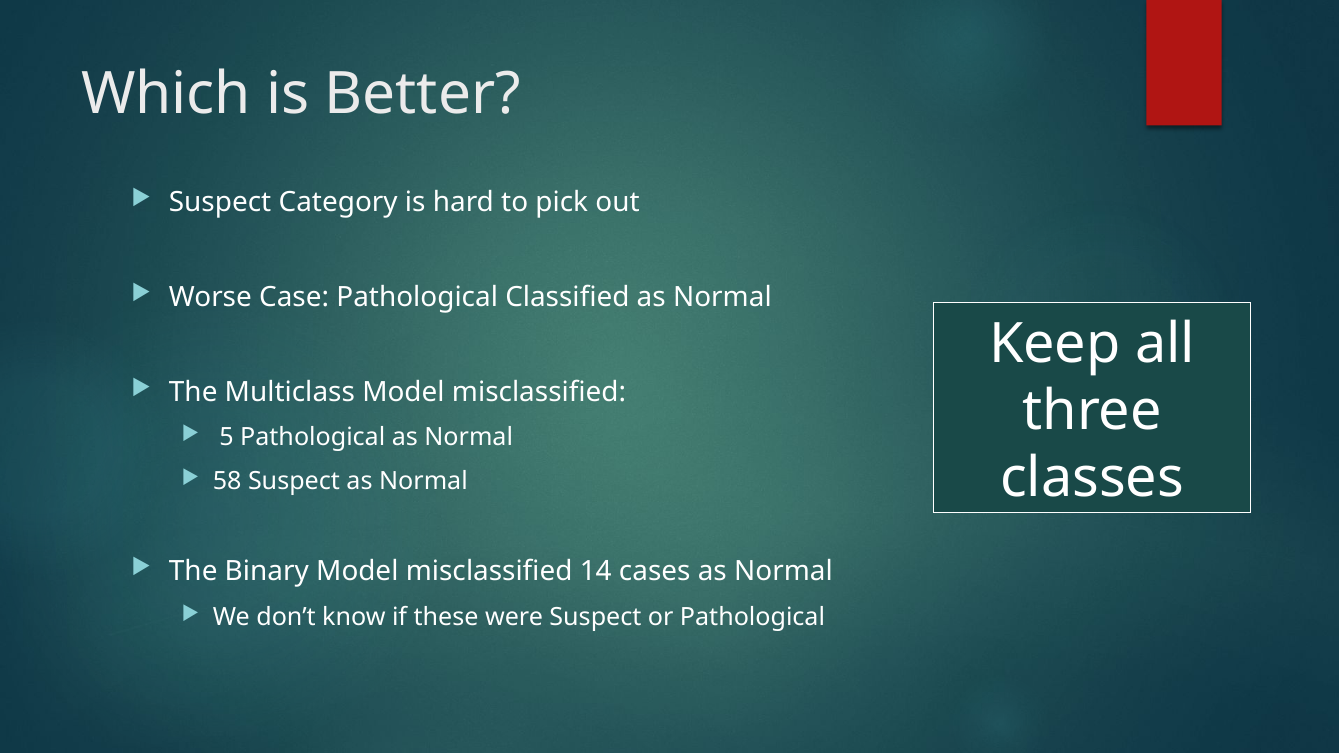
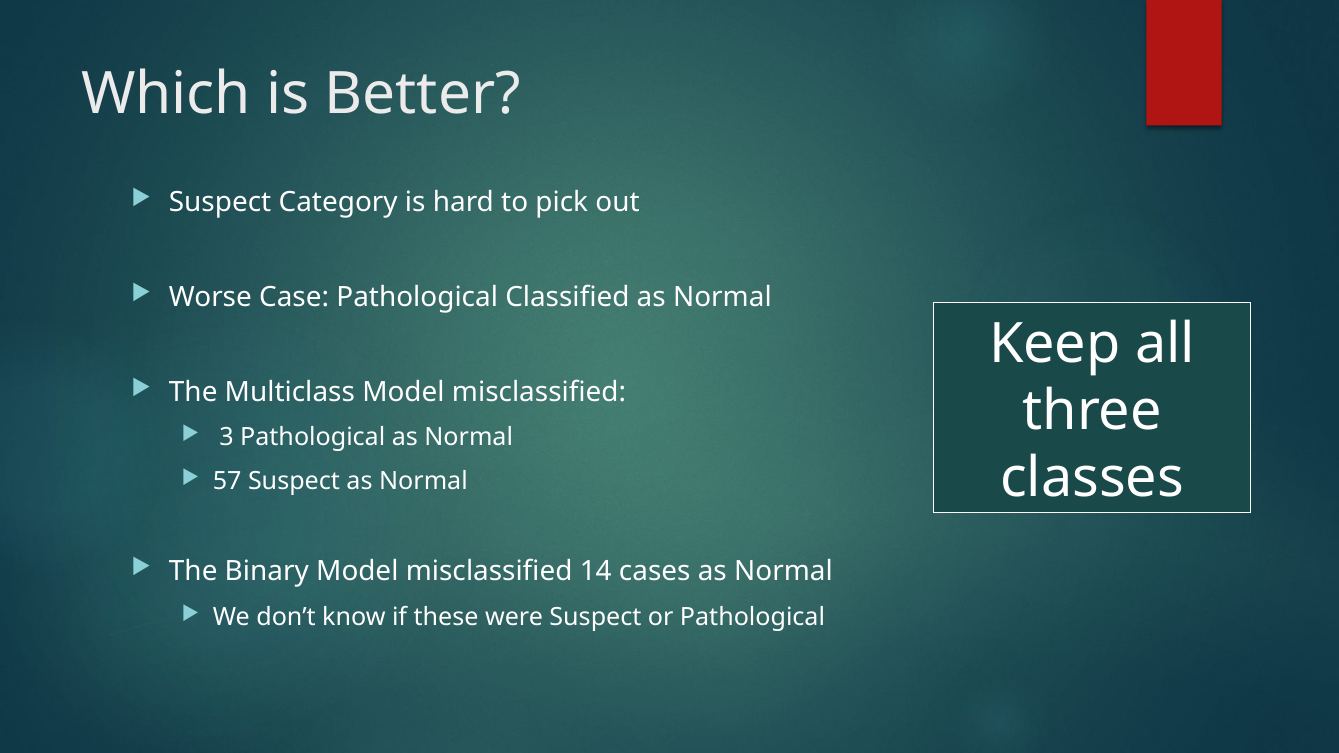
5: 5 -> 3 (227, 438)
58: 58 -> 57 (227, 482)
